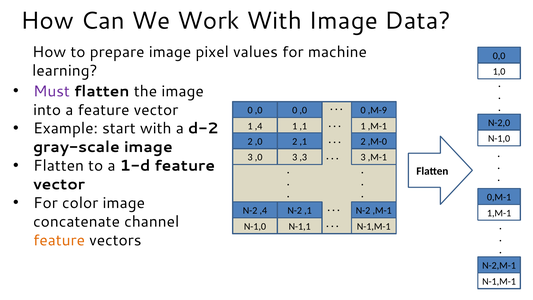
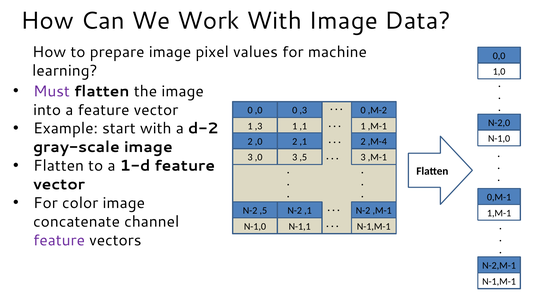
,0: ,0 -> ,3 (303, 110)
,M-9: ,M-9 -> ,M-2 (377, 110)
1 ,4: ,4 -> ,3 (259, 126)
,M-0: ,M-0 -> ,M-4 (377, 141)
3 ,3: ,3 -> ,5 (303, 157)
N-2 ,4: ,4 -> ,5 (263, 210)
feature colour: orange -> purple (59, 240)
